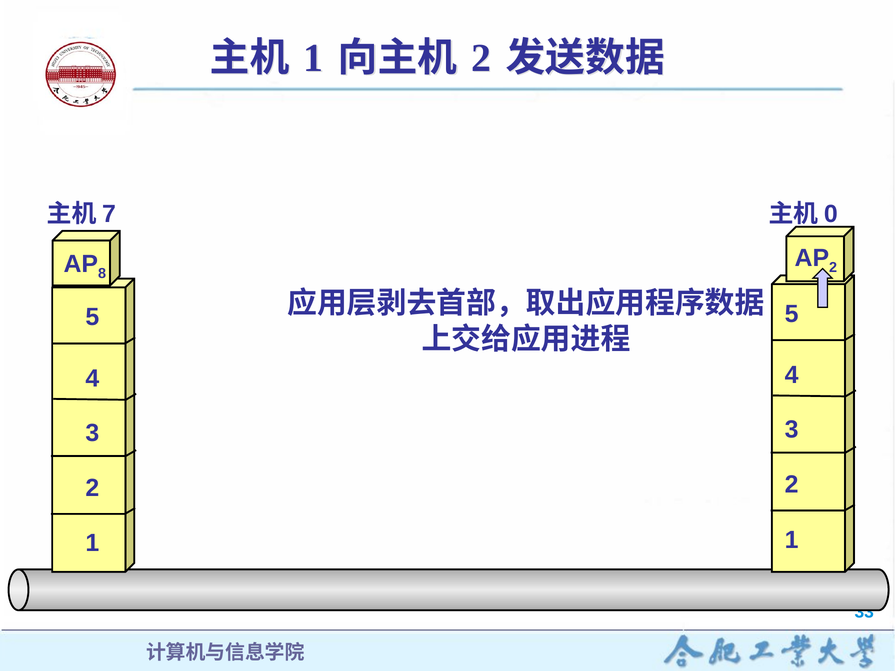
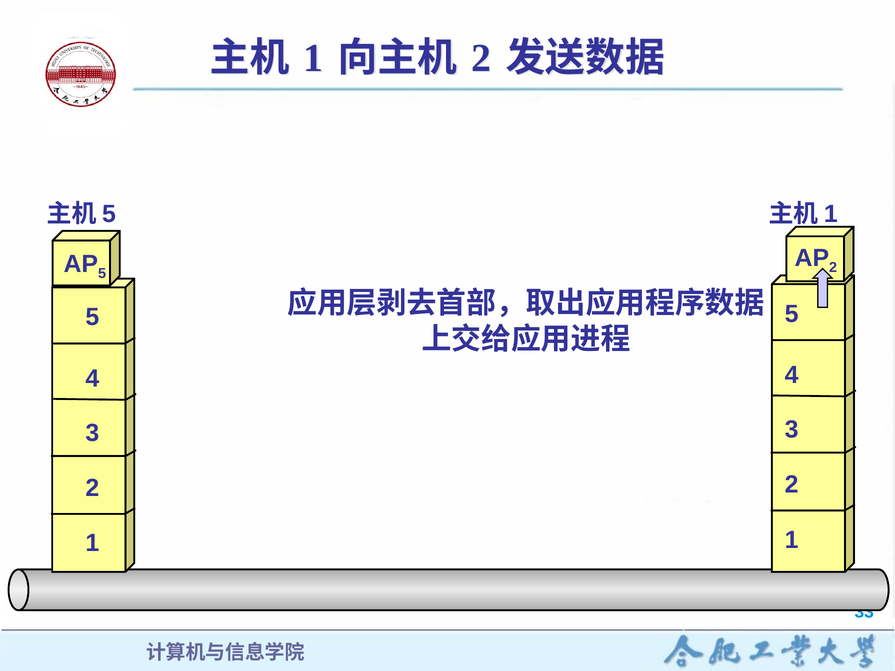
7: 7 -> 5 (109, 214)
0: 0 -> 1 (831, 214)
8: 8 -> 5 (102, 274)
